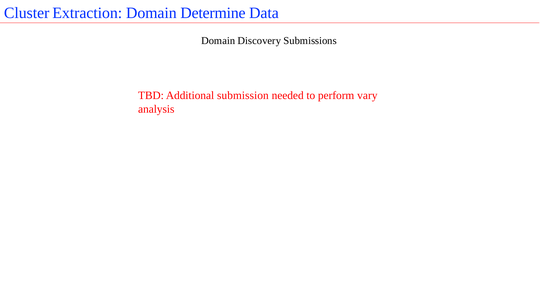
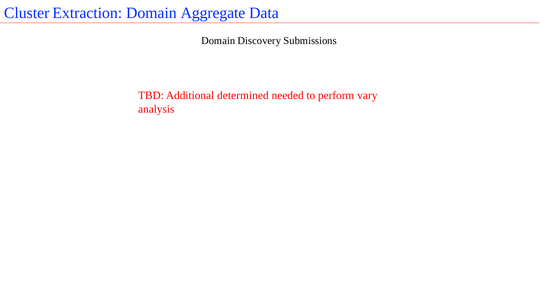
Determine: Determine -> Aggregate (213, 13)
submission: submission -> determined (243, 95)
